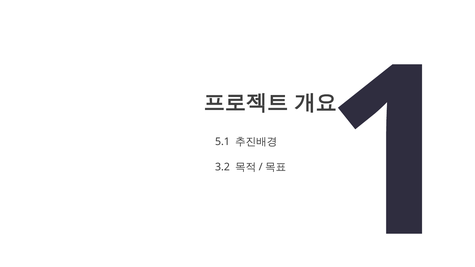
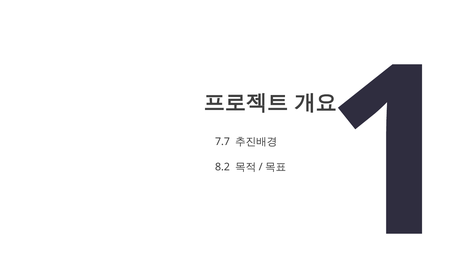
5.1: 5.1 -> 7.7 (222, 142)
3.2: 3.2 -> 8.2 (222, 167)
